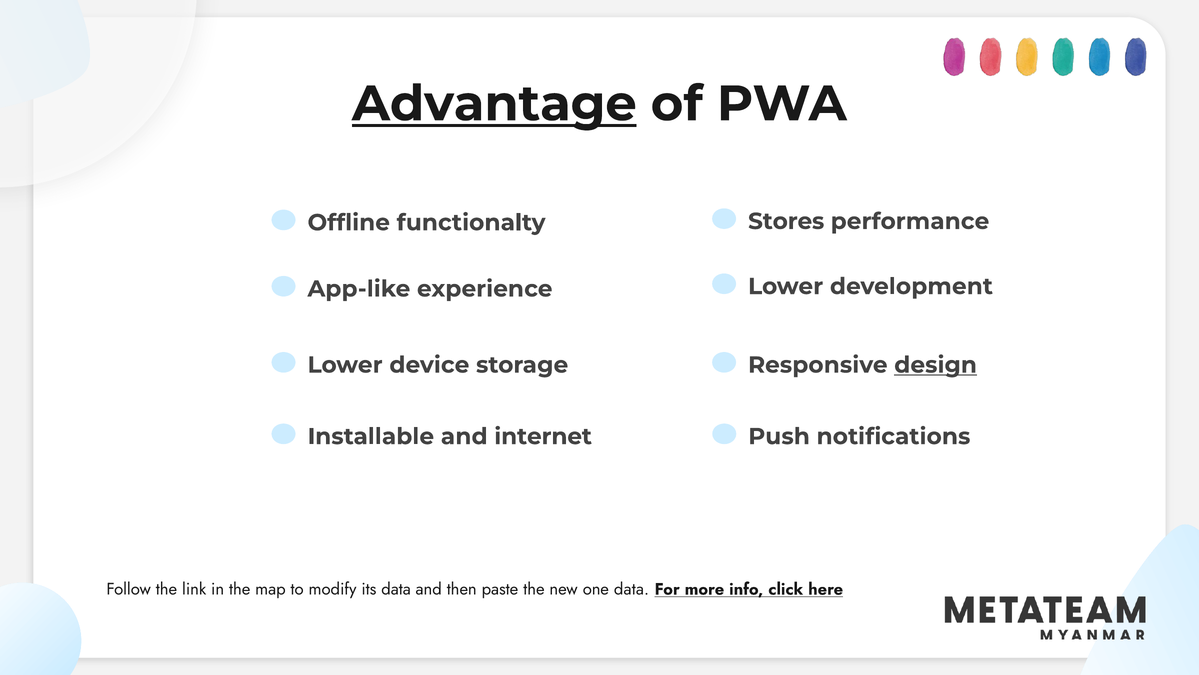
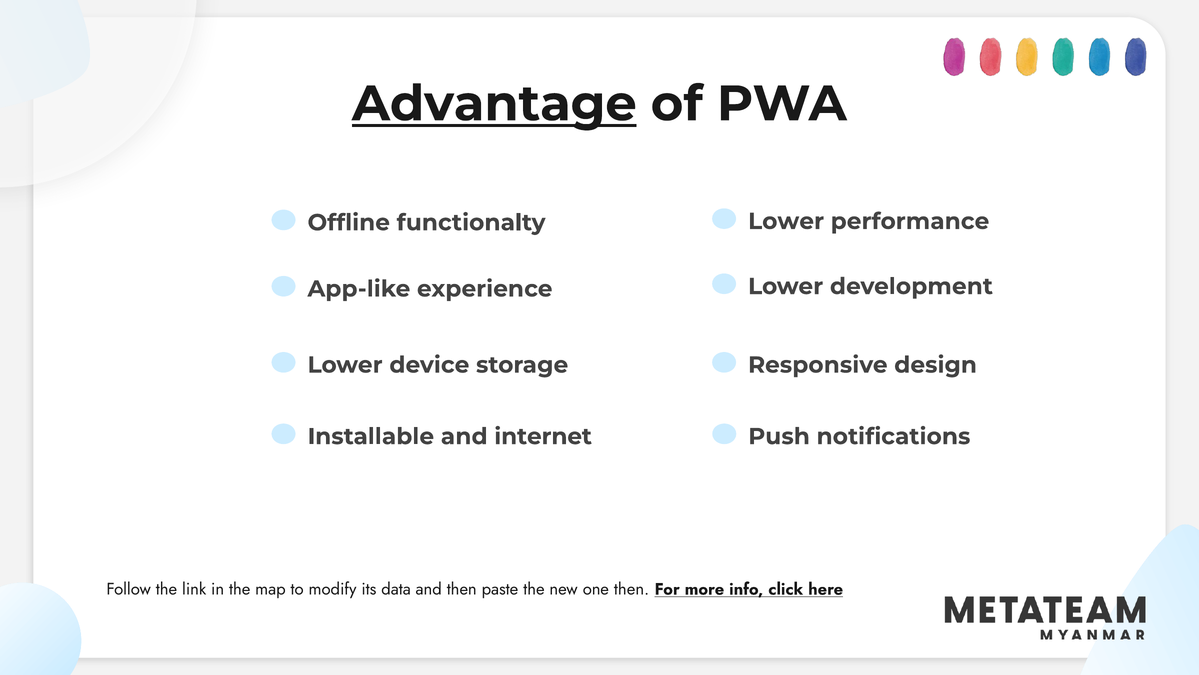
functionalty Stores: Stores -> Lower (786, 221)
design underline: present -> none (936, 365)
one data: data -> then (632, 589)
